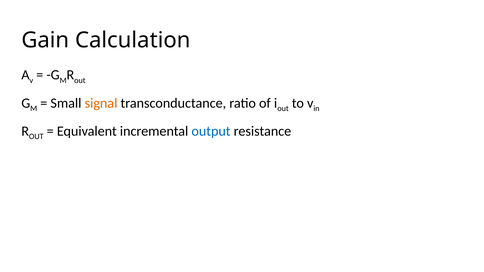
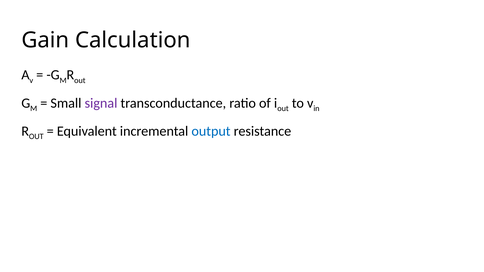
signal colour: orange -> purple (101, 103)
